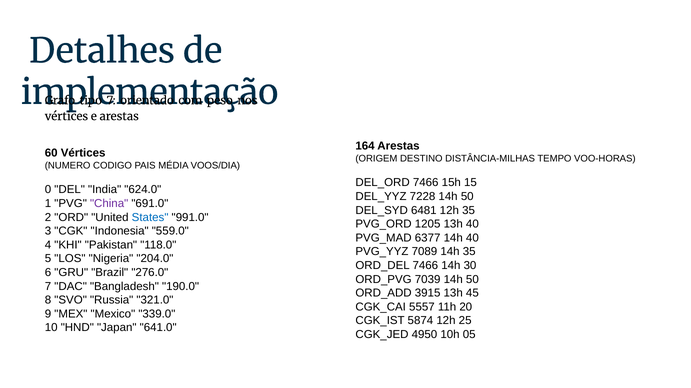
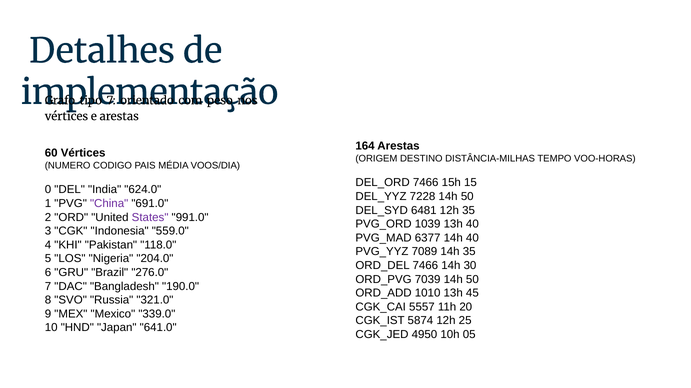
States colour: blue -> purple (150, 218)
1205: 1205 -> 1039 (428, 224)
3915: 3915 -> 1010 (428, 294)
